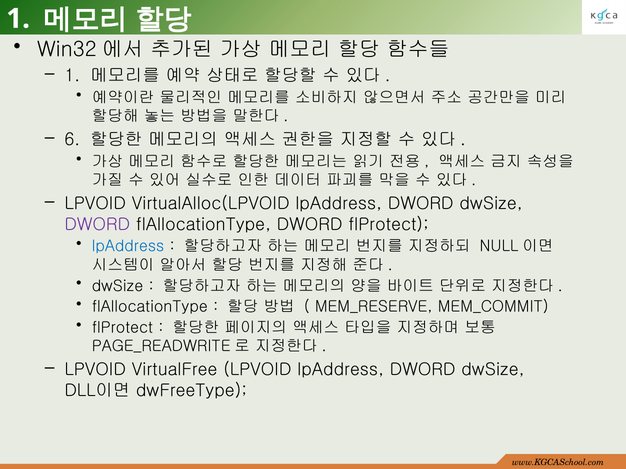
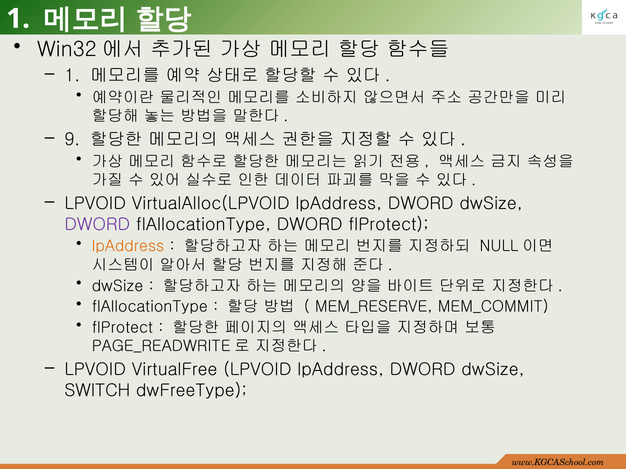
6: 6 -> 9 (72, 140)
lpAddress colour: blue -> orange (128, 247)
DLL이면: DLL이면 -> SWITCH (97, 391)
